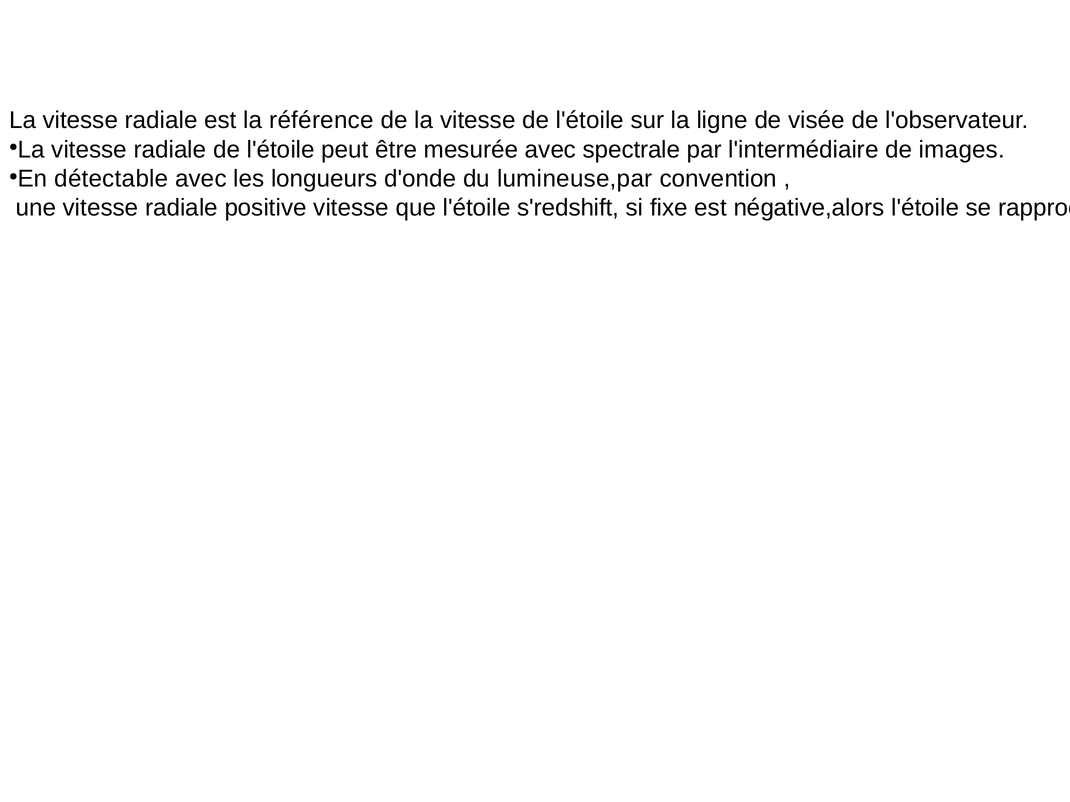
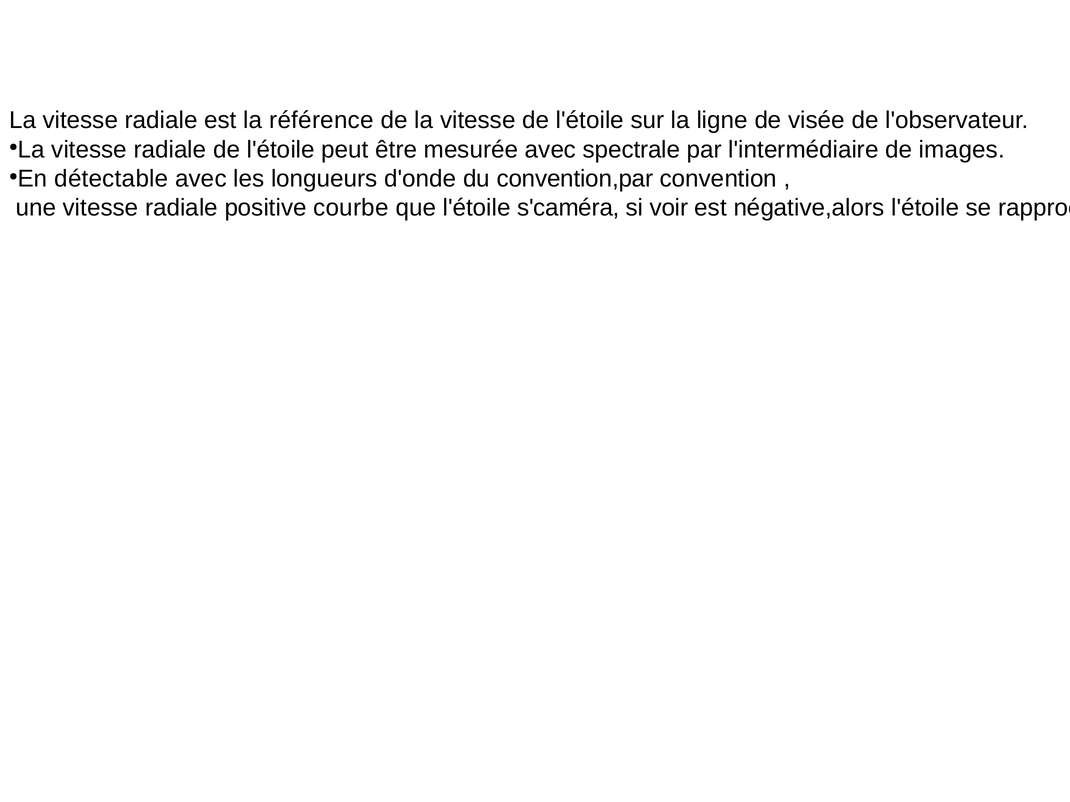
lumineuse,par: lumineuse,par -> convention,par (575, 179)
positive vitesse: vitesse -> courbe (351, 208)
s'redshift: s'redshift -> s'caméra (568, 208)
fixe: fixe -> voir (669, 208)
